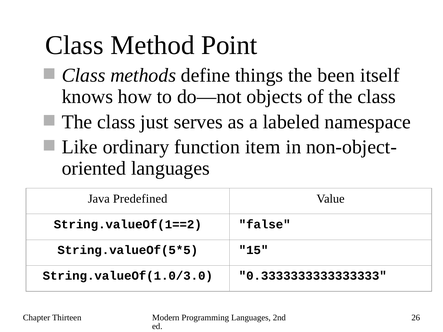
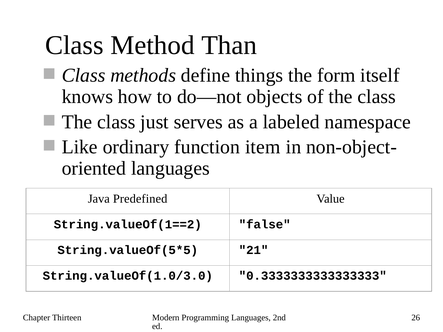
Point: Point -> Than (229, 45)
been: been -> form (336, 76)
15: 15 -> 21 (254, 250)
